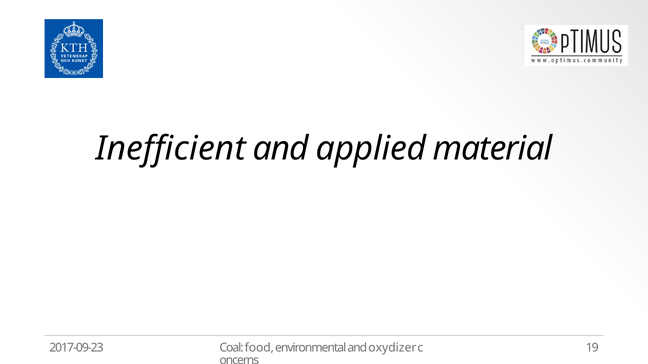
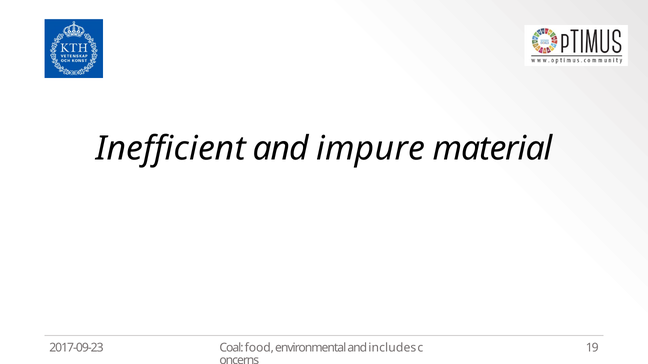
applied: applied -> impure (371, 149)
oxydizer: oxydizer -> includes (392, 348)
